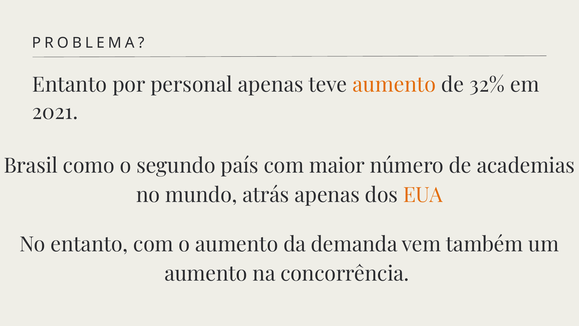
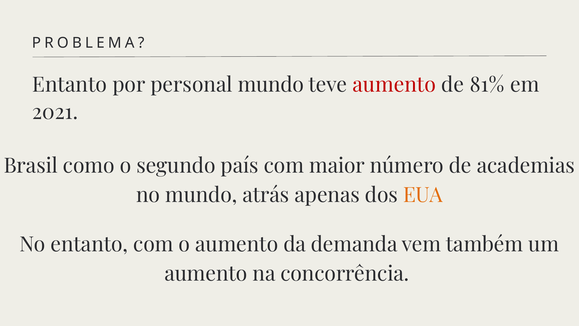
personal apenas: apenas -> mundo (271, 85)
aumento colour: orange -> red (394, 85)
32%: 32% -> 81% (487, 85)
